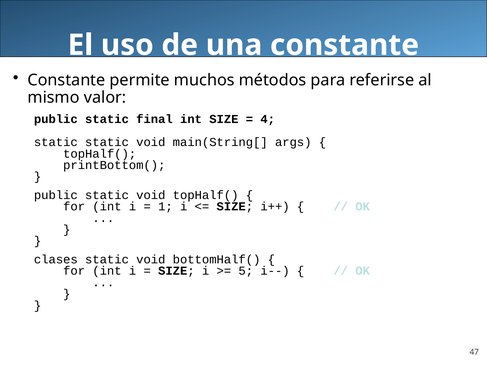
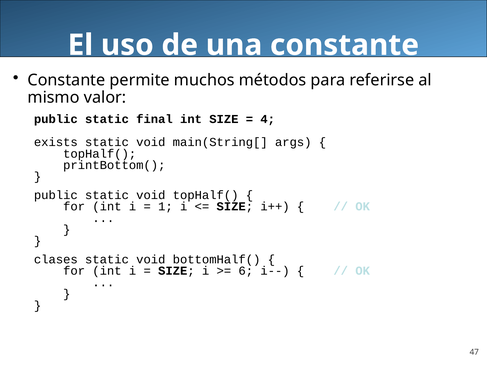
static: static -> exists (56, 142)
5: 5 -> 6 (246, 271)
